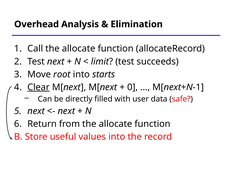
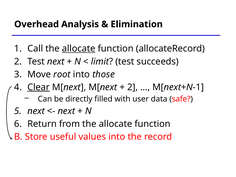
allocate underline: none -> present (79, 49)
starts: starts -> those (104, 74)
0: 0 -> 2 (133, 87)
